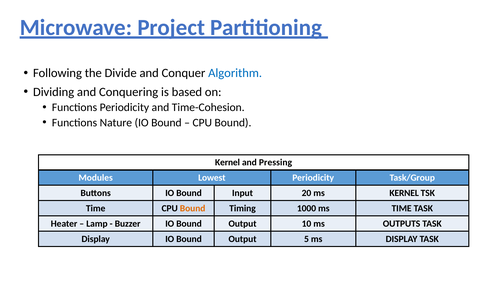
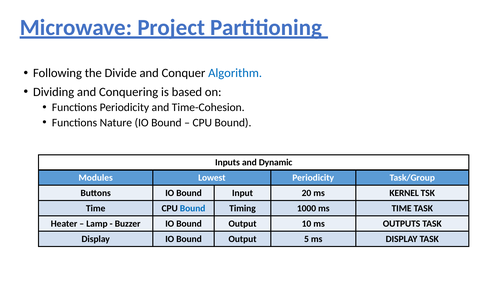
Kernel: Kernel -> Inputs (227, 162)
Pressing: Pressing -> Dynamic (276, 162)
Bound colour: orange -> blue (193, 208)
